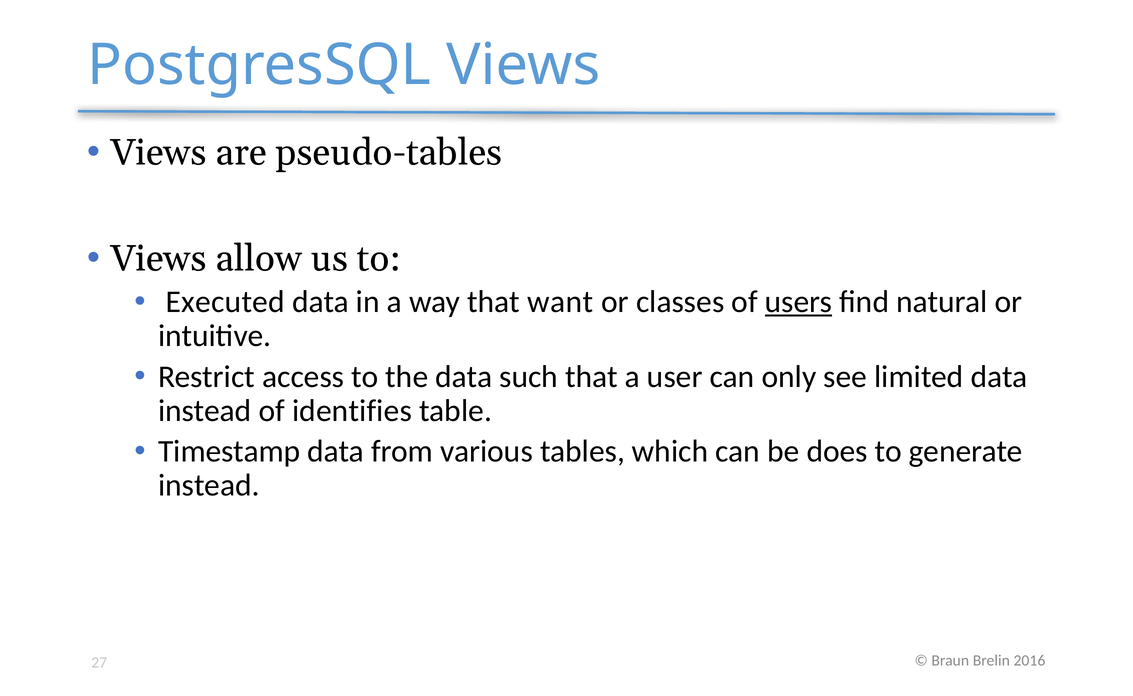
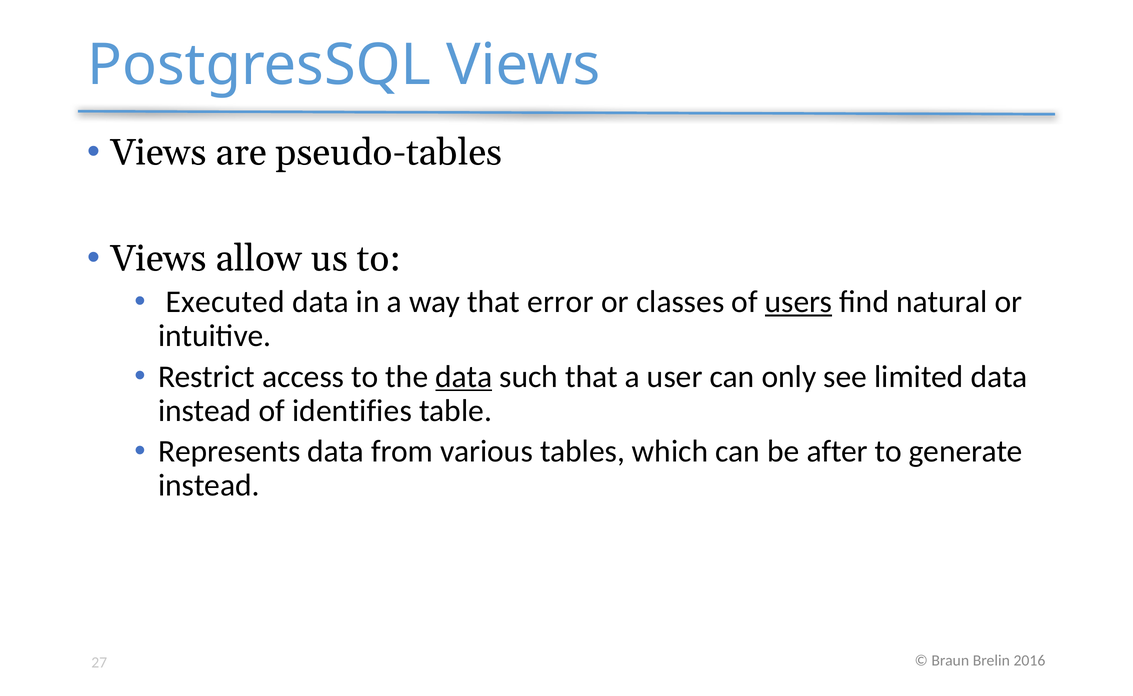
want: want -> error (560, 302)
data underline: none -> present (464, 377)
Timestamp: Timestamp -> Represents (229, 451)
does: does -> after (837, 451)
